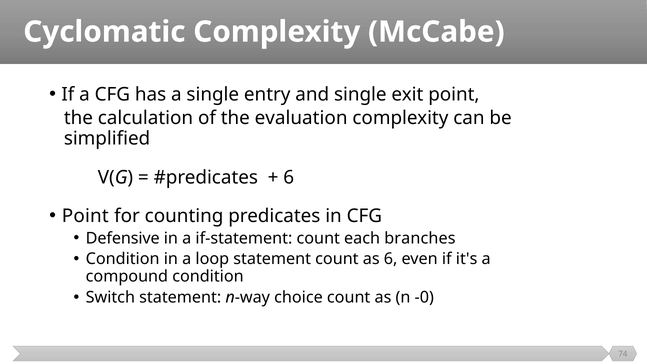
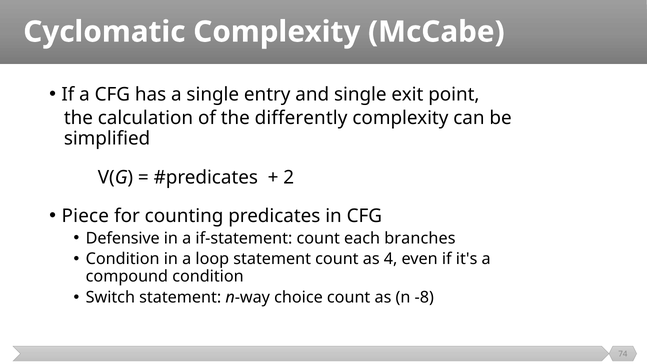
evaluation: evaluation -> differently (301, 118)
6: 6 -> 2 (289, 178)
Point: Point -> Piece (85, 216)
as 6: 6 -> 4 (391, 259)
-0: -0 -> -8 (424, 297)
